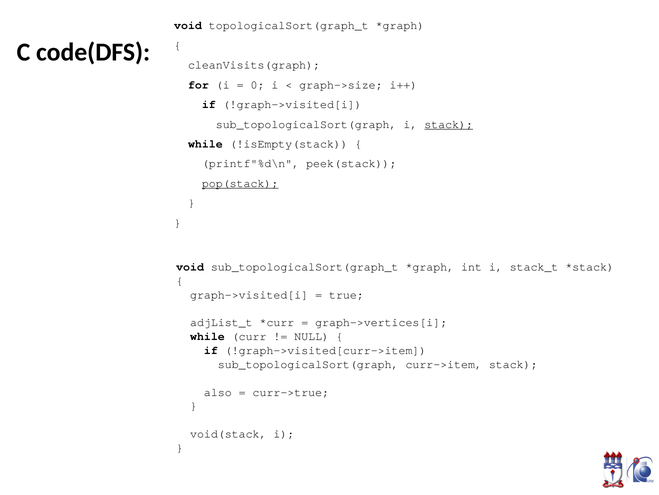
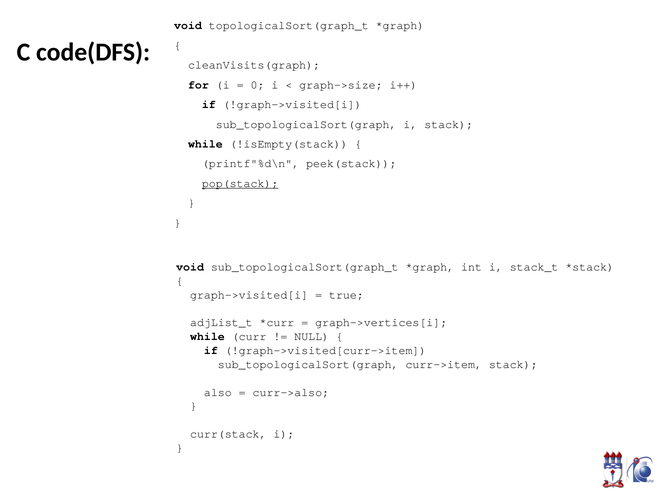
stack underline: present -> none (449, 124)
curr->true: curr->true -> curr->also (291, 392)
void(stack: void(stack -> curr(stack (228, 433)
